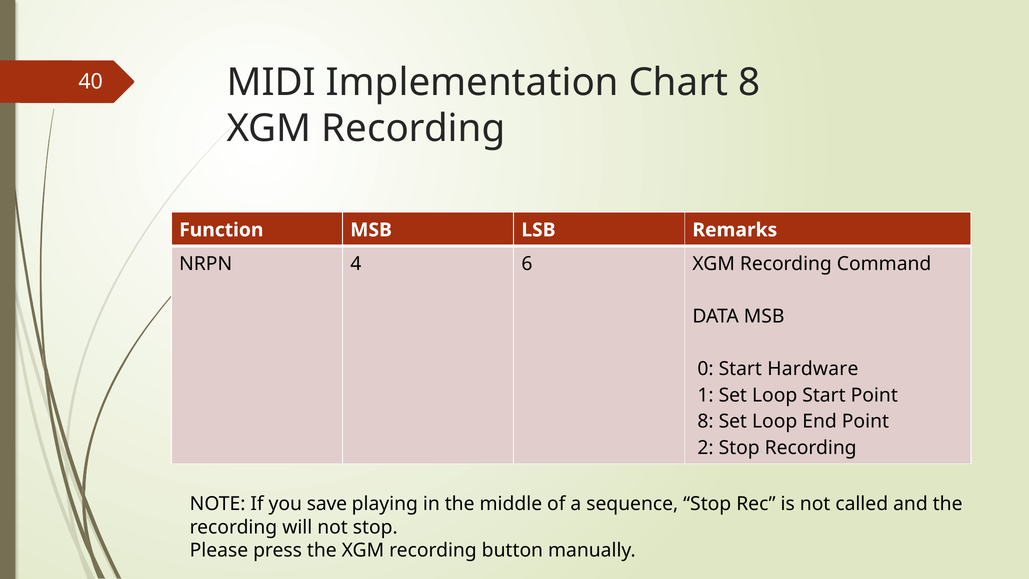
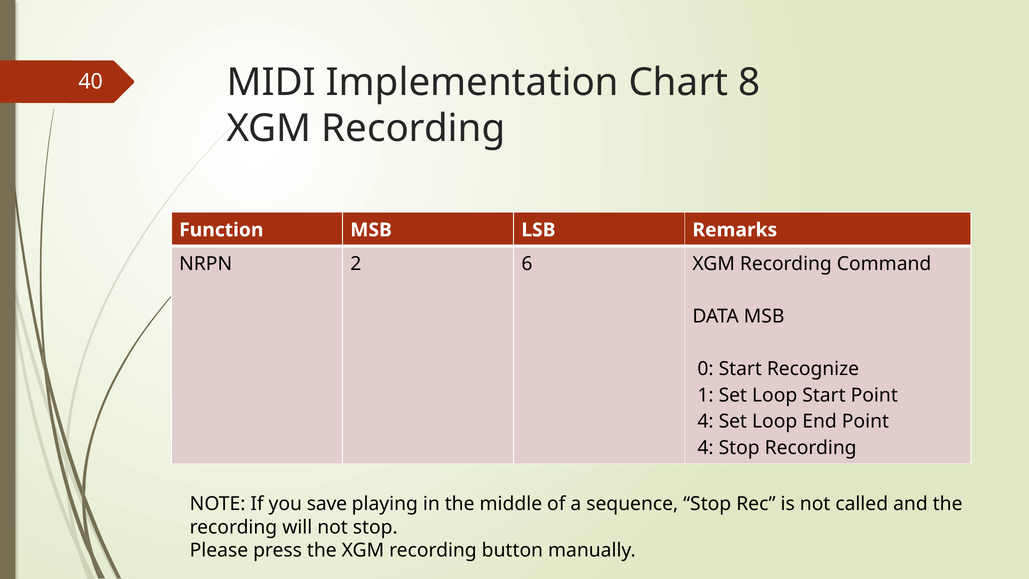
4: 4 -> 2 (356, 264)
Hardware: Hardware -> Recognize (813, 369)
8: 8 -> 4 (706, 421)
2: 2 -> 4 (706, 448)
